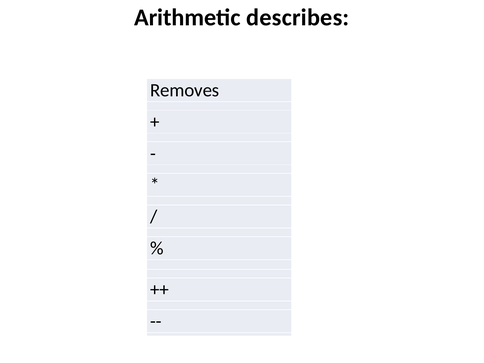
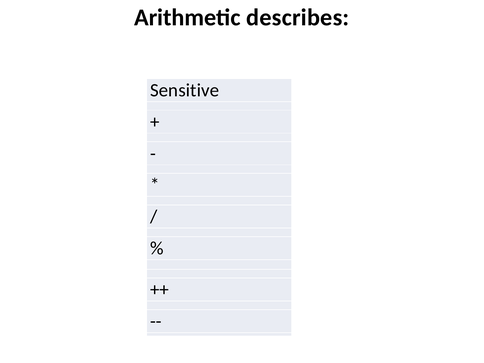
Removes: Removes -> Sensitive (185, 90)
